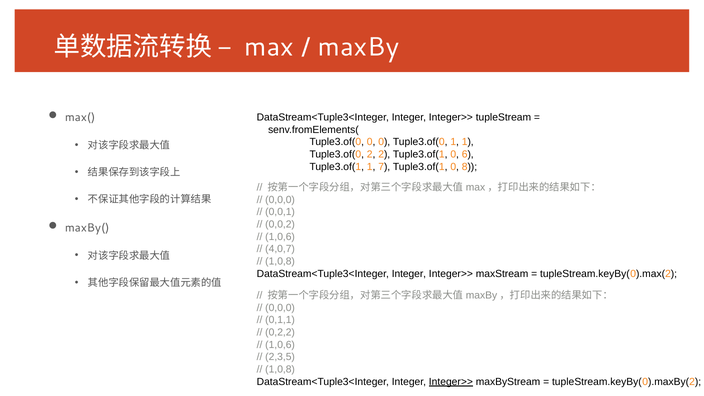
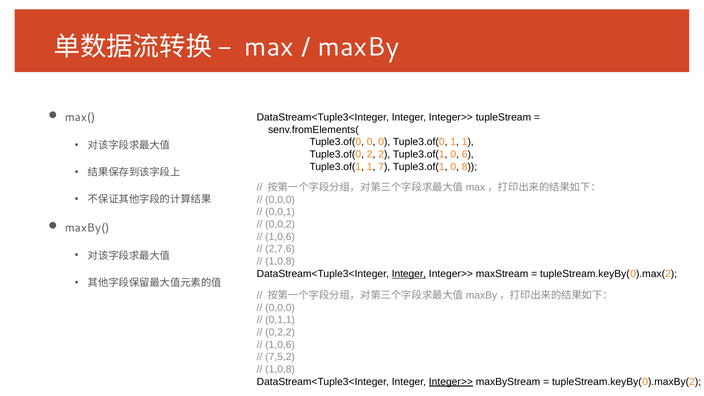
4,0,7: 4,0,7 -> 2,7,6 (280, 249)
Integer underline: none -> present (409, 274)
2,3,5: 2,3,5 -> 7,5,2 (280, 357)
